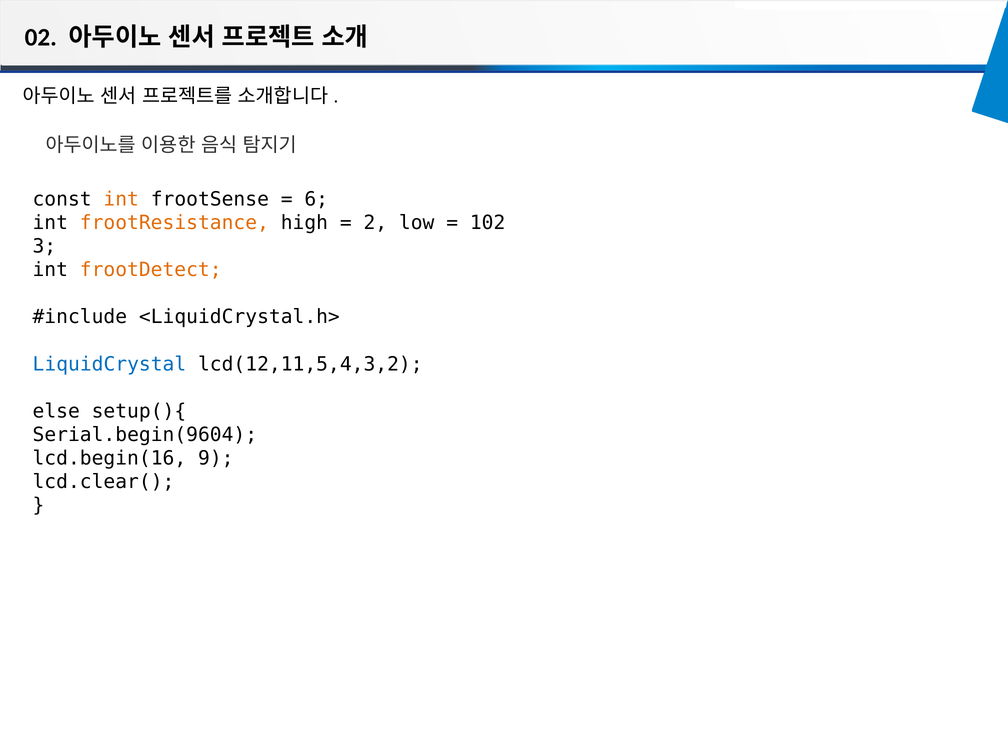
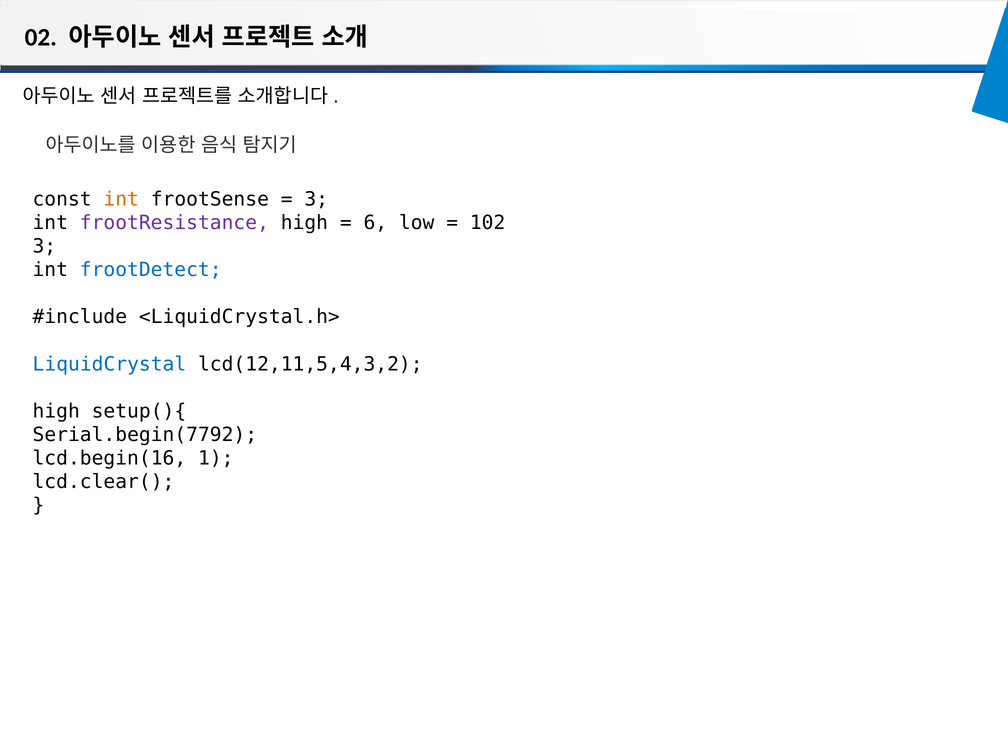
6: 6 -> 3 (316, 199)
frootResistance colour: orange -> purple (174, 223)
2: 2 -> 6 (375, 223)
frootDetect colour: orange -> blue (151, 270)
else: else -> high (56, 411)
Serial.begin(9604: Serial.begin(9604 -> Serial.begin(7792 (145, 435)
9: 9 -> 1 (216, 458)
